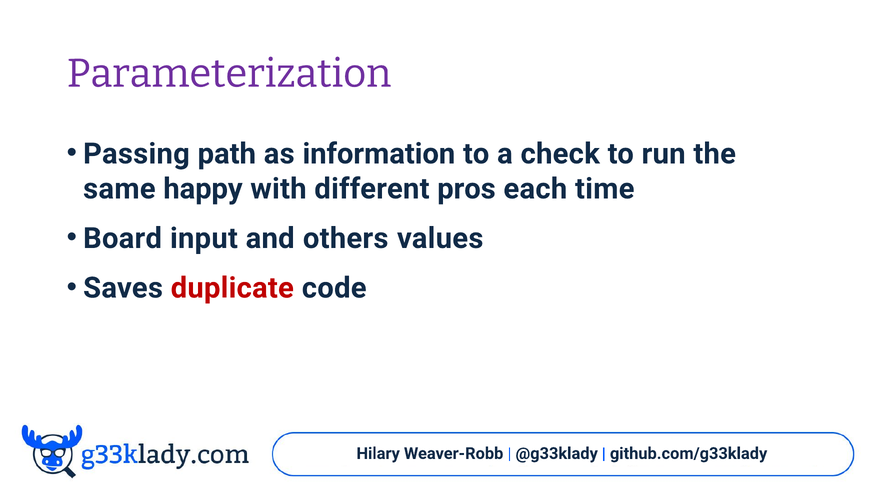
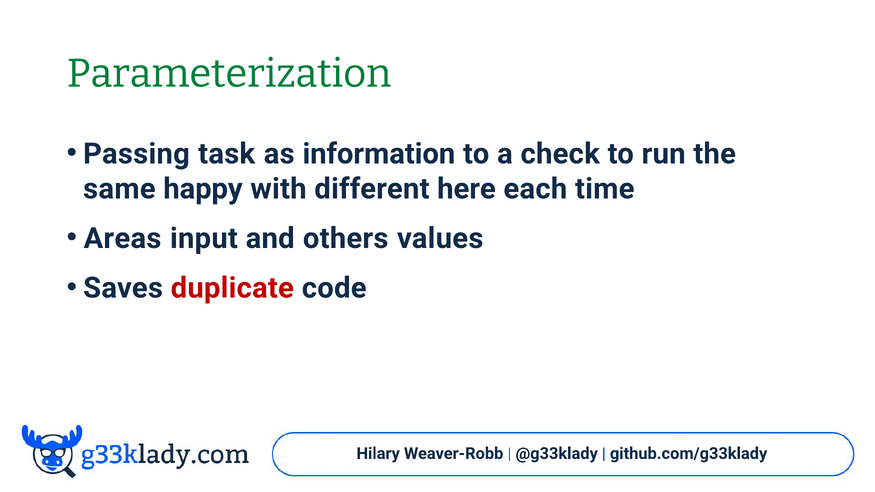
Parameterization colour: purple -> green (229, 74)
path: path -> task (227, 154)
pros: pros -> here (466, 189)
Board: Board -> Areas (122, 238)
